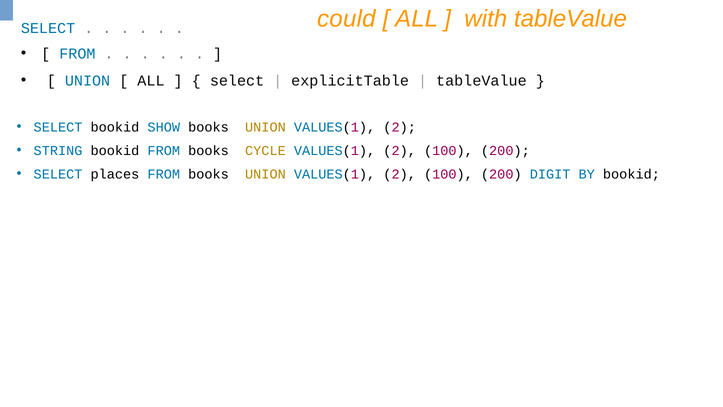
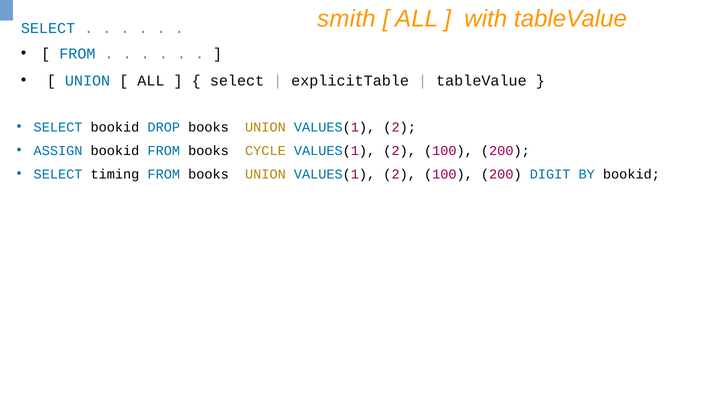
could: could -> smith (346, 19)
SHOW: SHOW -> DROP (164, 127)
STRING: STRING -> ASSIGN (58, 150)
places: places -> timing (115, 174)
